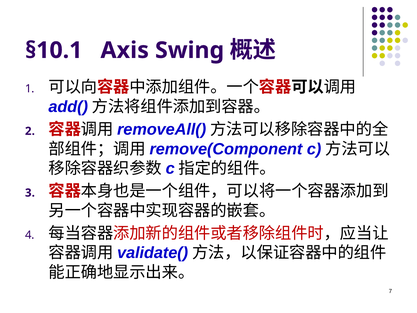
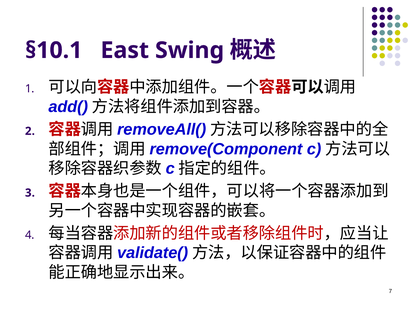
Axis: Axis -> East (125, 50)
